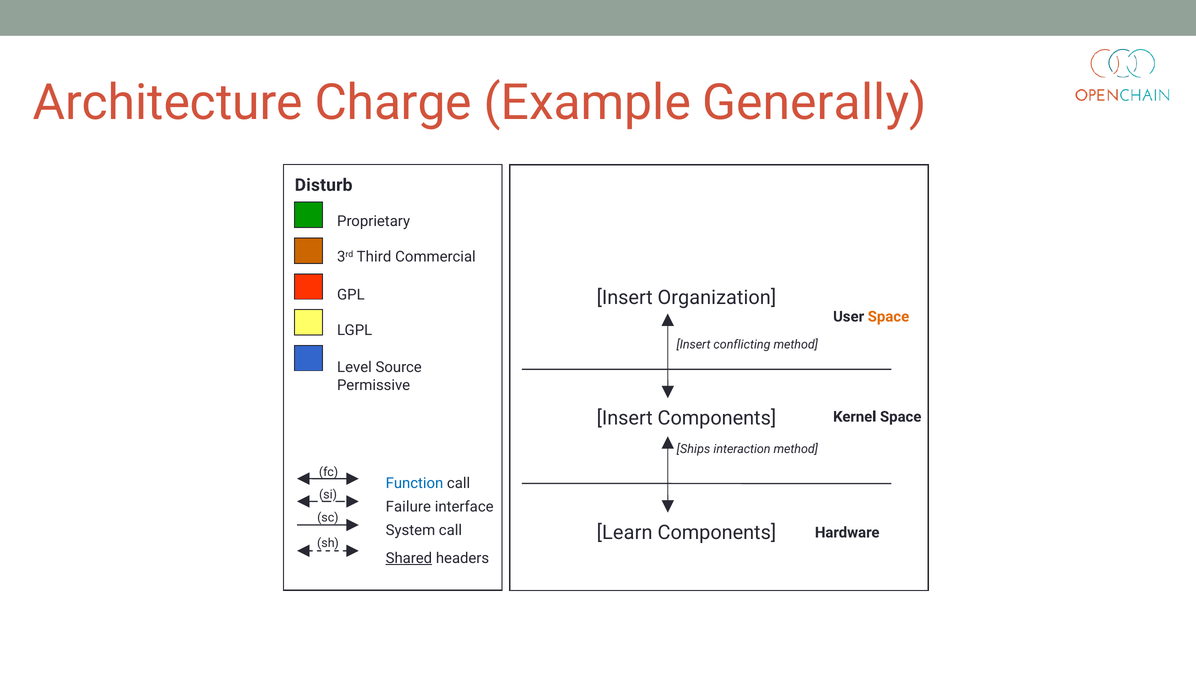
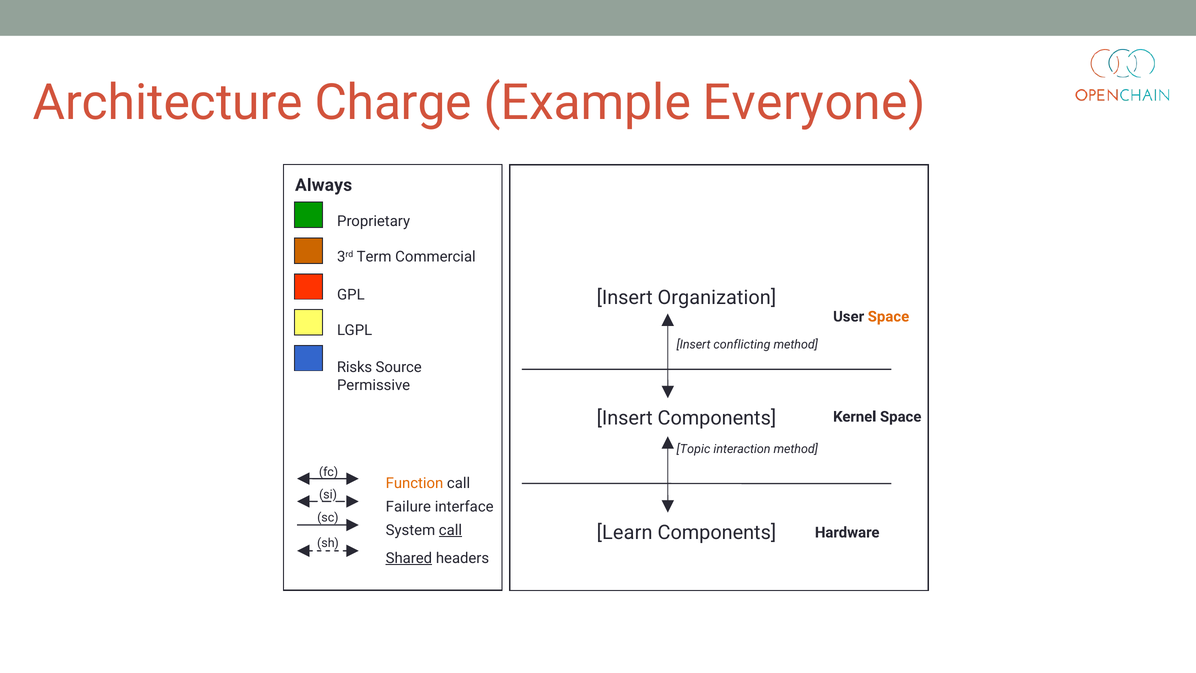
Generally: Generally -> Everyone (814, 103)
Disturb: Disturb -> Always (324, 185)
Third: Third -> Term (374, 257)
Level: Level -> Risks (355, 367)
Ships: Ships -> Topic (693, 449)
Function colour: blue -> orange (414, 483)
call underline: none -> present (450, 530)
